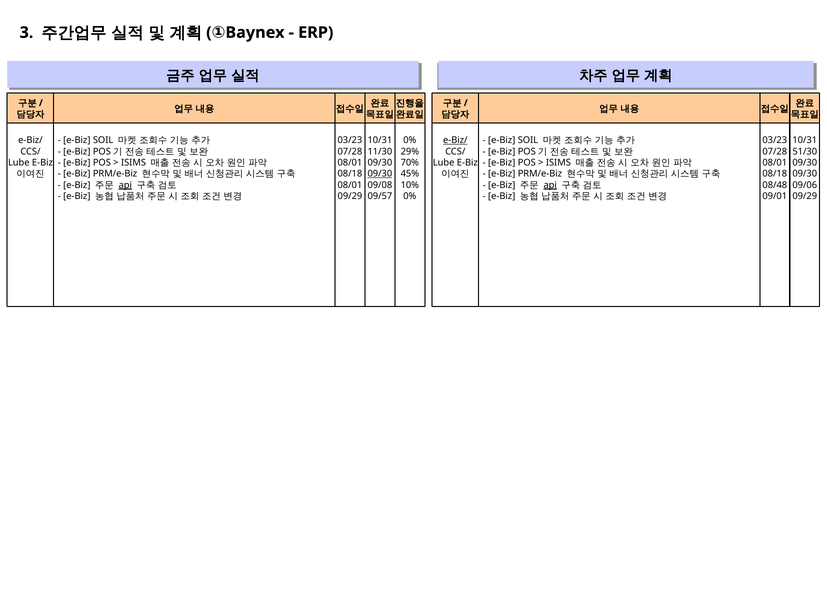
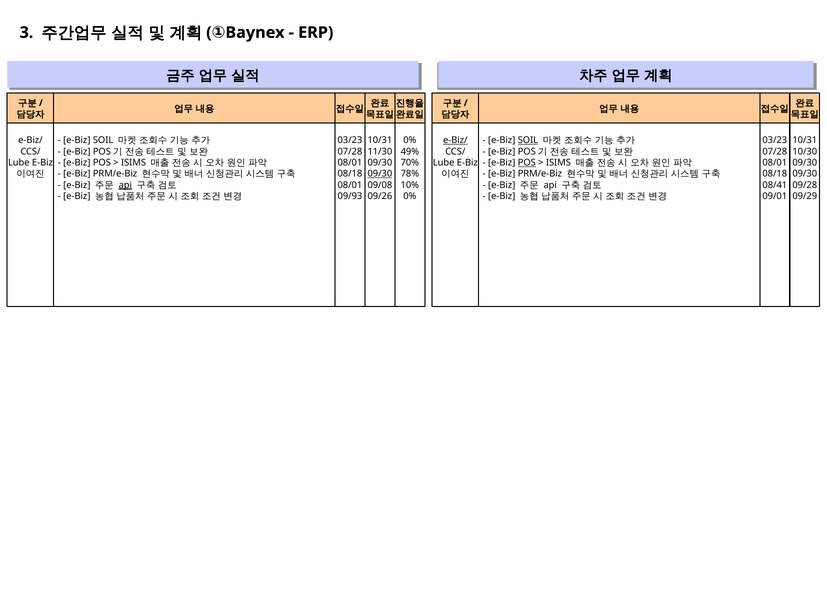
SOIL underline: none -> present (528, 140)
29%: 29% -> 49% (410, 152)
51/30: 51/30 -> 10/30 (805, 152)
POS underline: none -> present (527, 163)
45%: 45% -> 78% (410, 174)
api underline: present -> none (550, 185)
08/48: 08/48 -> 08/41 (775, 185)
09/06: 09/06 -> 09/28 (805, 185)
09/29: 09/29 -> 09/93 (350, 196)
09/57: 09/57 -> 09/26 (380, 196)
